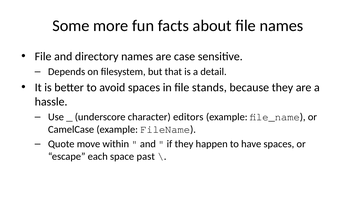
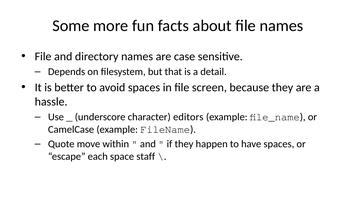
stands: stands -> screen (209, 88)
past: past -> staff (146, 157)
